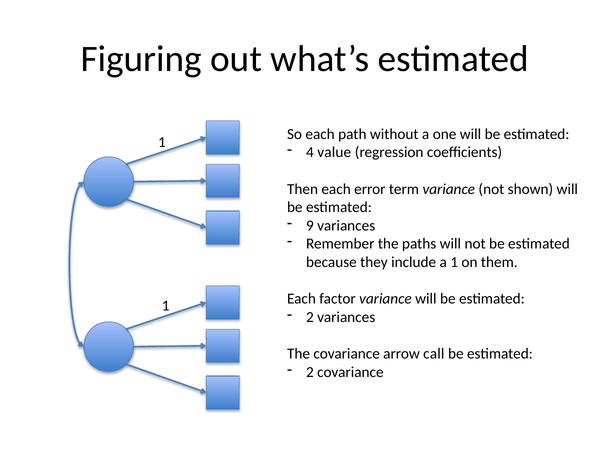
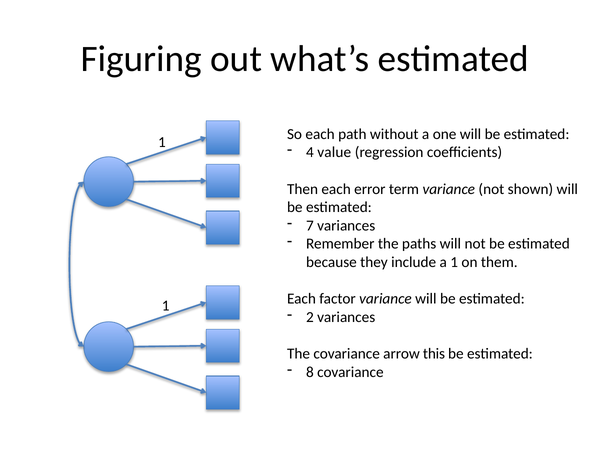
9: 9 -> 7 (310, 225)
call: call -> this (434, 353)
2: 2 -> 8 (310, 372)
